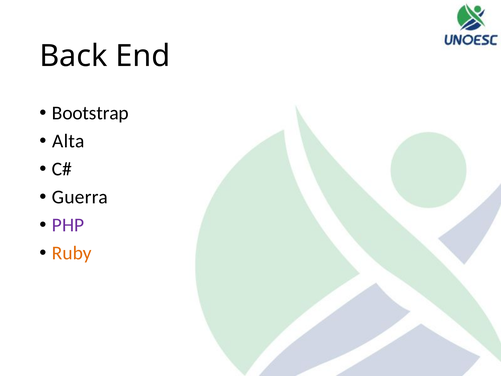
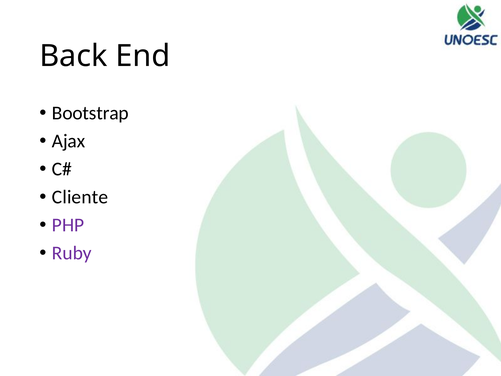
Alta: Alta -> Ajax (69, 141)
Guerra: Guerra -> Cliente (80, 197)
Ruby colour: orange -> purple (72, 253)
